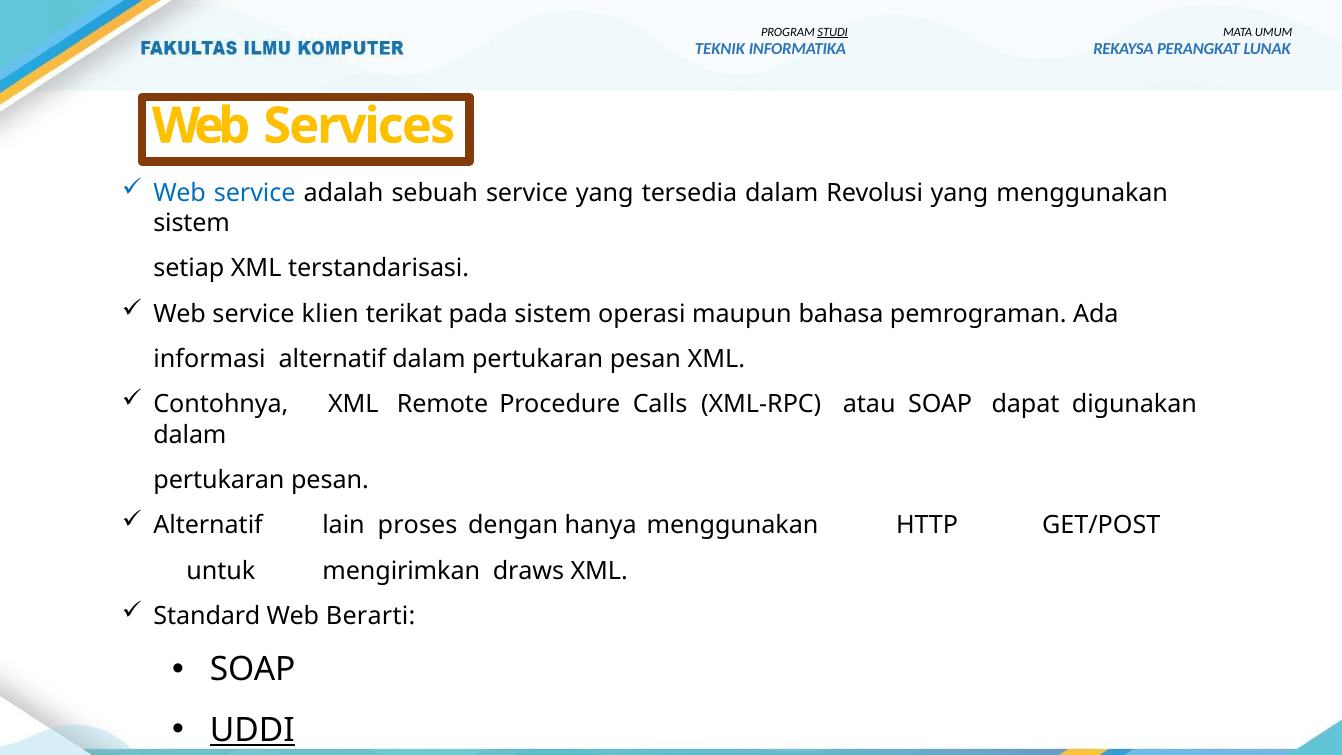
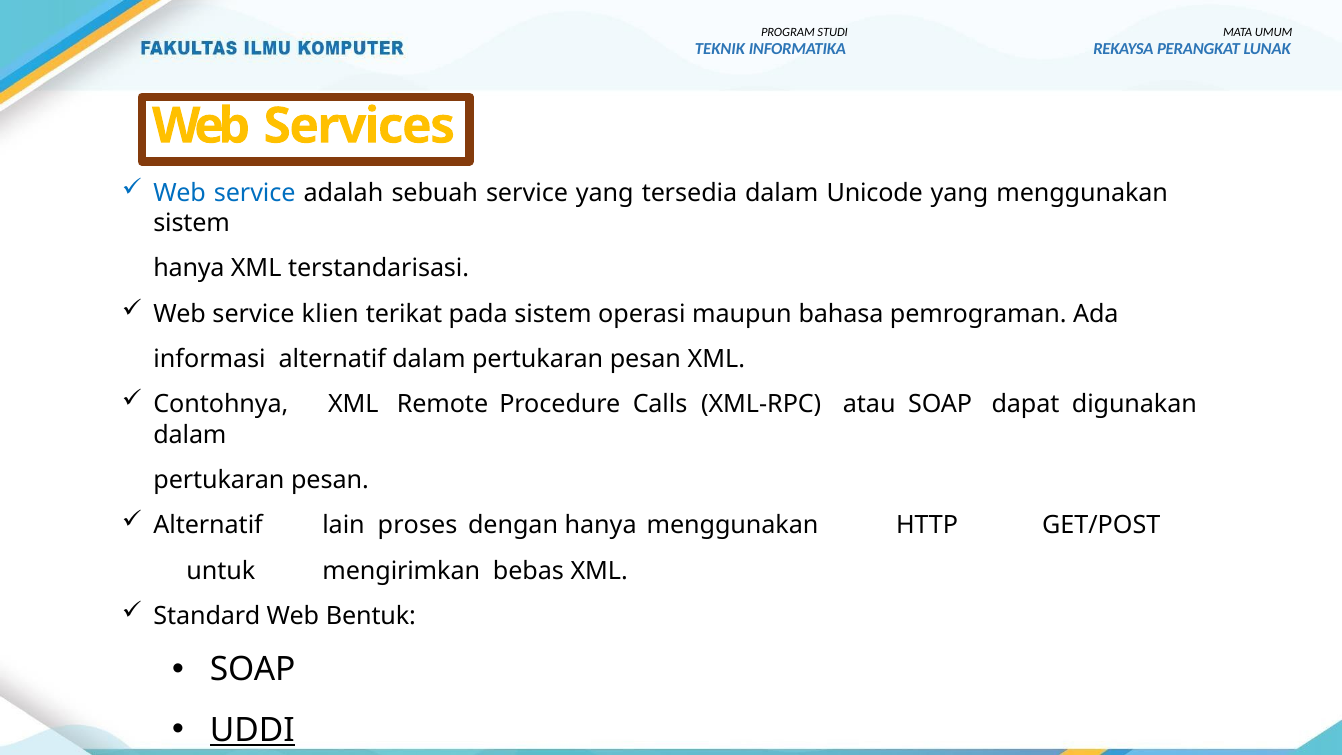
STUDI underline: present -> none (833, 32)
Revolusi: Revolusi -> Unicode (875, 193)
setiap: setiap -> hanya (189, 269)
draws: draws -> bebas (528, 571)
Berarti: Berarti -> Bentuk (371, 616)
